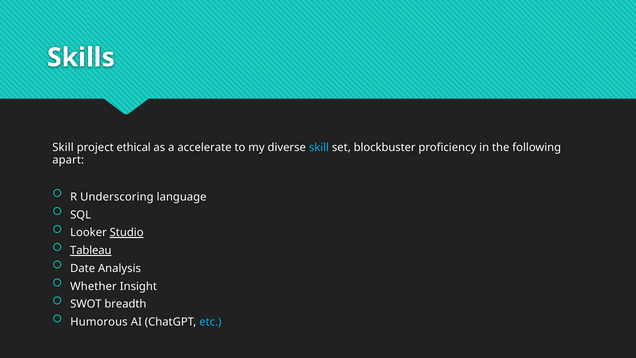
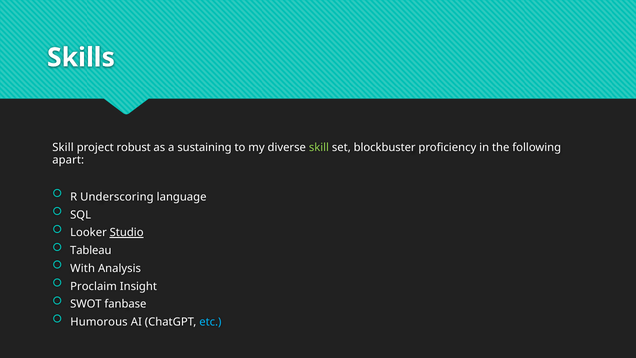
ethical: ethical -> robust (134, 148)
accelerate: accelerate -> sustaining (205, 148)
skill colour: light blue -> light green (319, 148)
Tableau underline: present -> none (91, 250)
Date: Date -> With (83, 268)
Whether: Whether -> Proclaim (94, 286)
breadth: breadth -> fanbase (125, 304)
